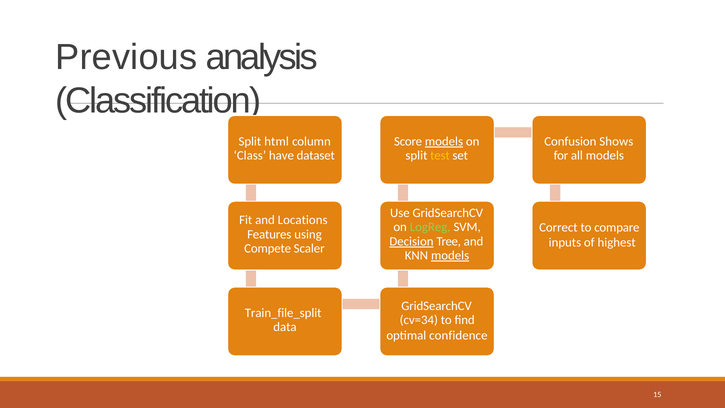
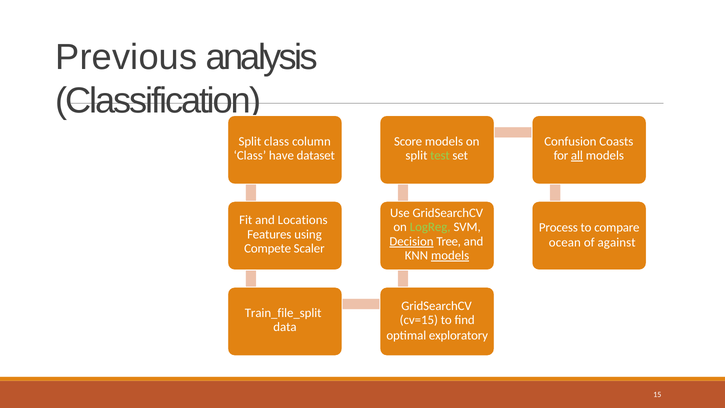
Split html: html -> class (277, 141)
models underline: present -> none (444, 141)
Shows: Shows -> Coasts (616, 141)
test colour: yellow -> light green (440, 155)
all underline: none -> present (577, 155)
Correct: Correct -> Process (558, 227)
inputs: inputs -> ocean (565, 242)
highest: highest -> against (617, 242)
cv=34: cv=34 -> cv=15 (419, 320)
confidence: confidence -> exploratory (458, 335)
